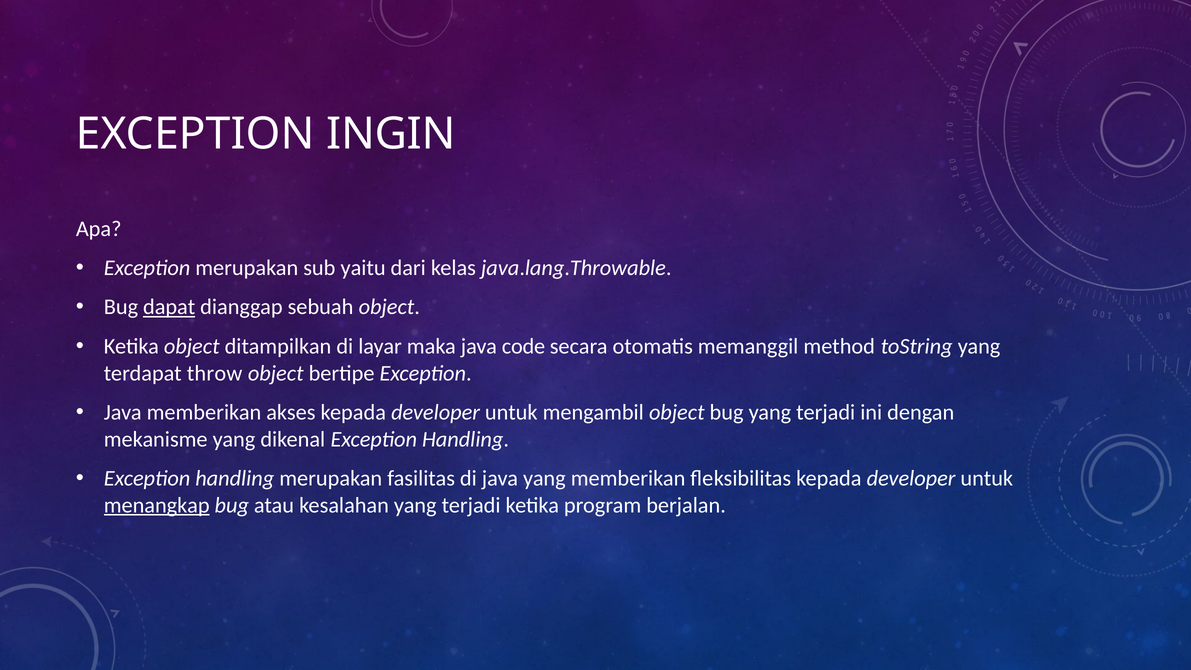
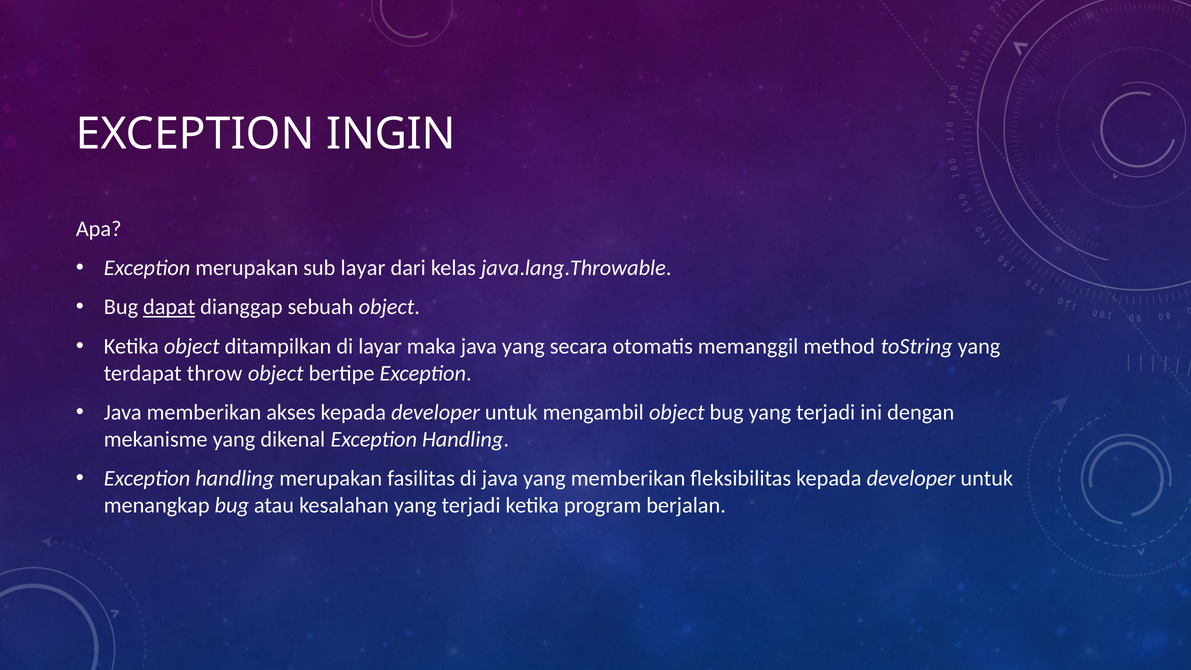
sub yaitu: yaitu -> layar (363, 268)
maka java code: code -> yang (523, 346)
menangkap underline: present -> none (157, 505)
